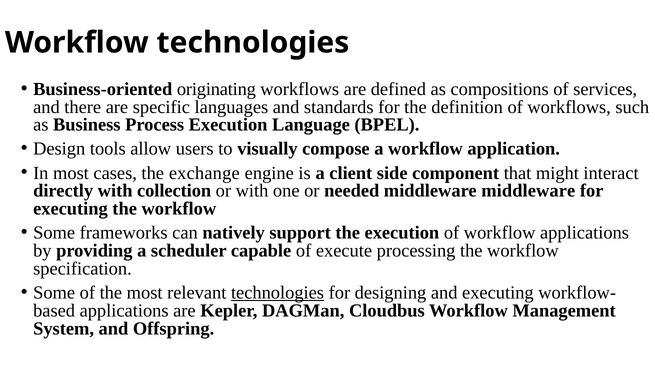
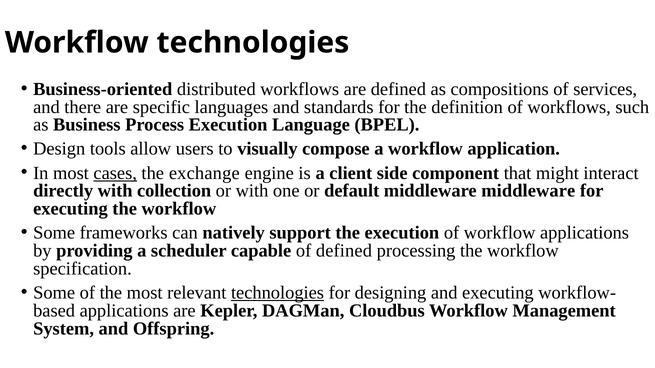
originating: originating -> distributed (216, 89)
cases underline: none -> present (115, 173)
needed: needed -> default (352, 191)
of execute: execute -> defined (344, 251)
